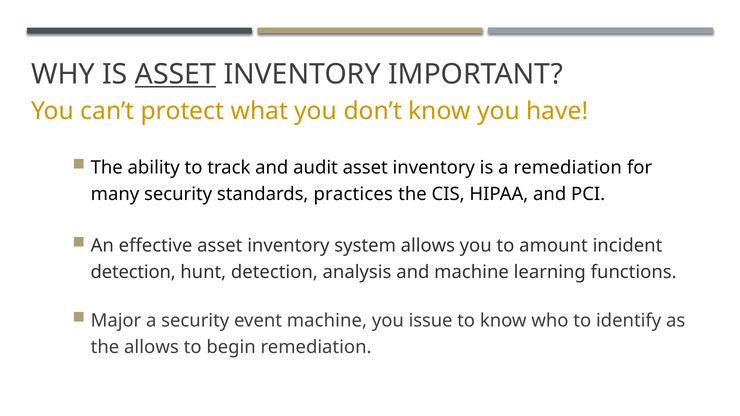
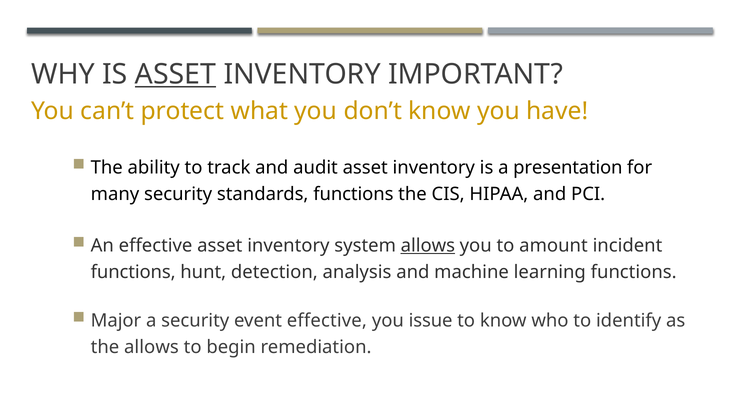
a remediation: remediation -> presentation (568, 168)
standards practices: practices -> functions (353, 194)
allows underline: none -> present (428, 246)
detection: detection -> functions (133, 272)
event machine: machine -> effective (327, 321)
